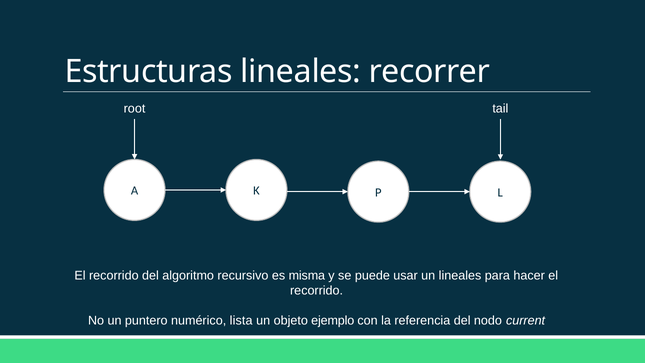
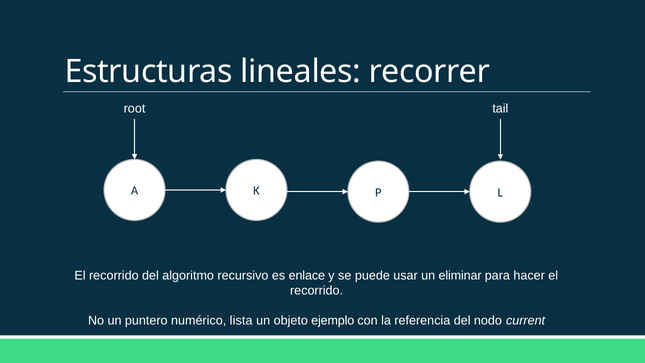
misma: misma -> enlace (307, 276)
un lineales: lineales -> eliminar (460, 276)
